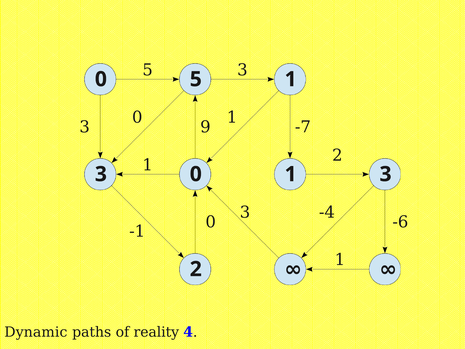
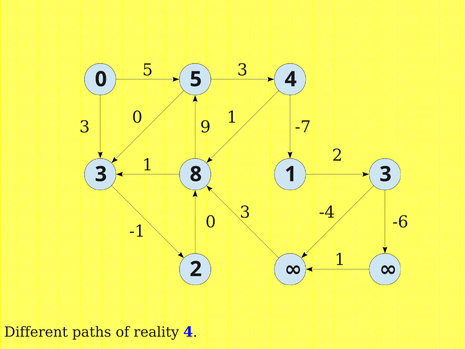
5 1: 1 -> 4 (291, 79)
0: 0 -> 8 (196, 174)
Dynamic: Dynamic -> Different (36, 332)
